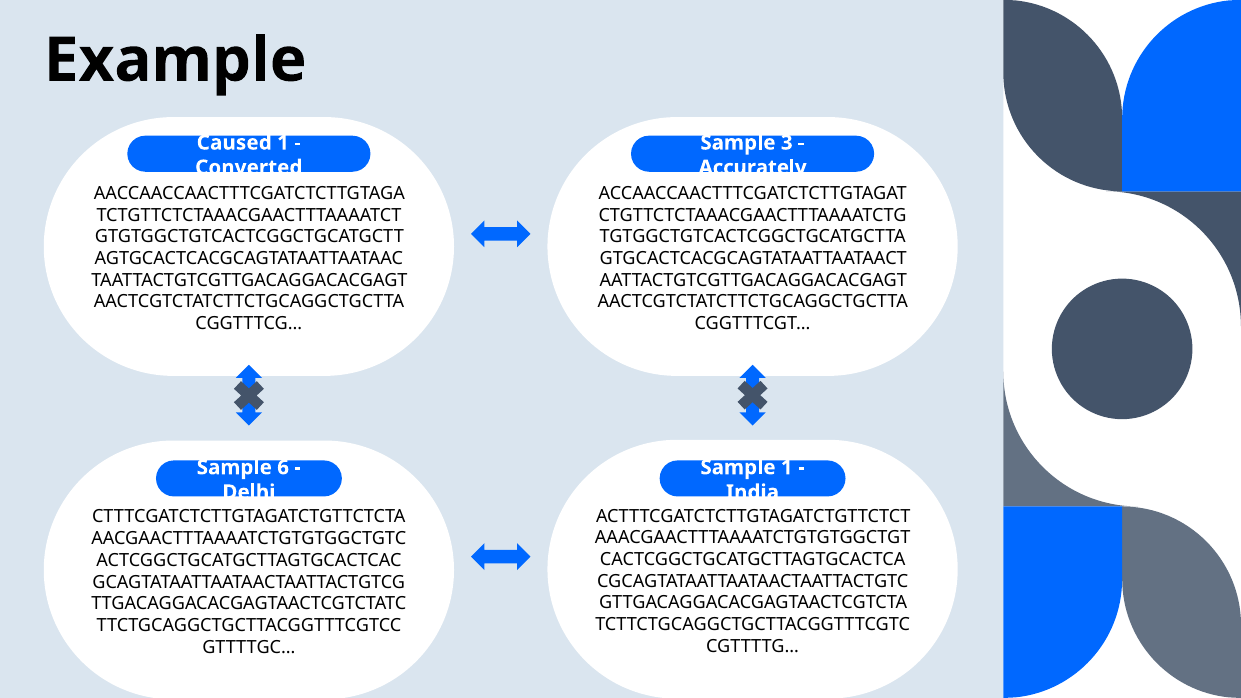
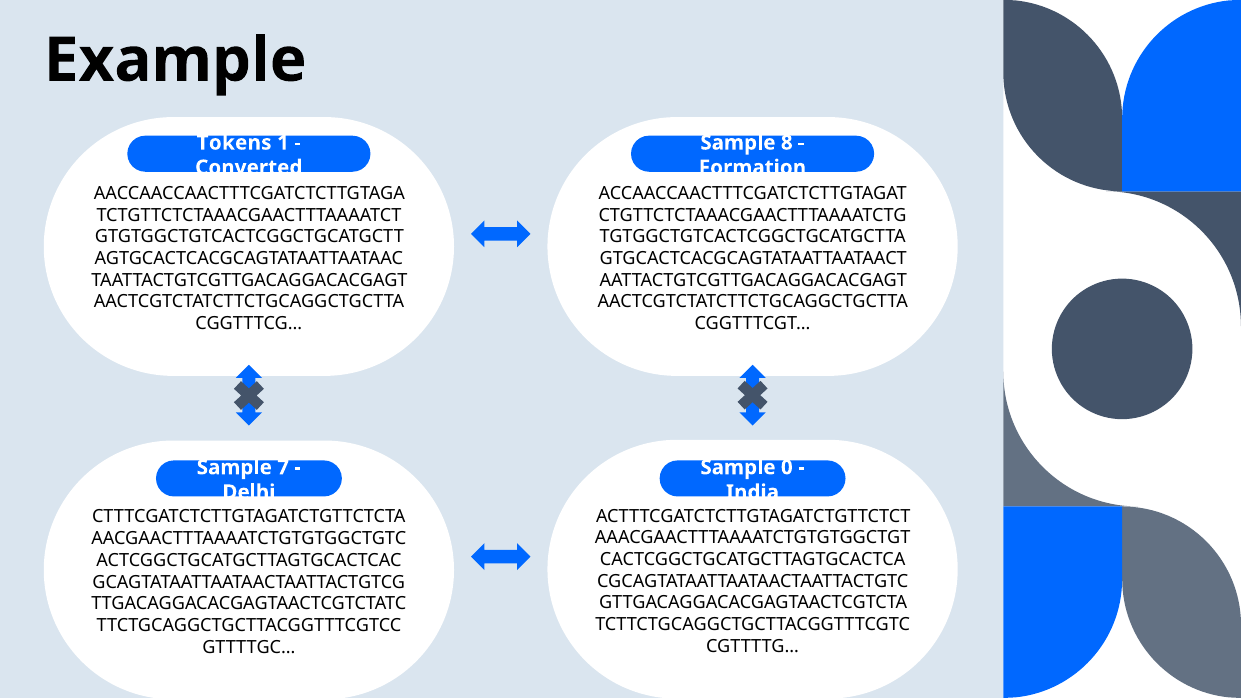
Caused: Caused -> Tokens (234, 143)
3: 3 -> 8 (787, 143)
Accurately: Accurately -> Formation (752, 168)
6: 6 -> 7 (283, 467)
Sample 1: 1 -> 0 (787, 467)
